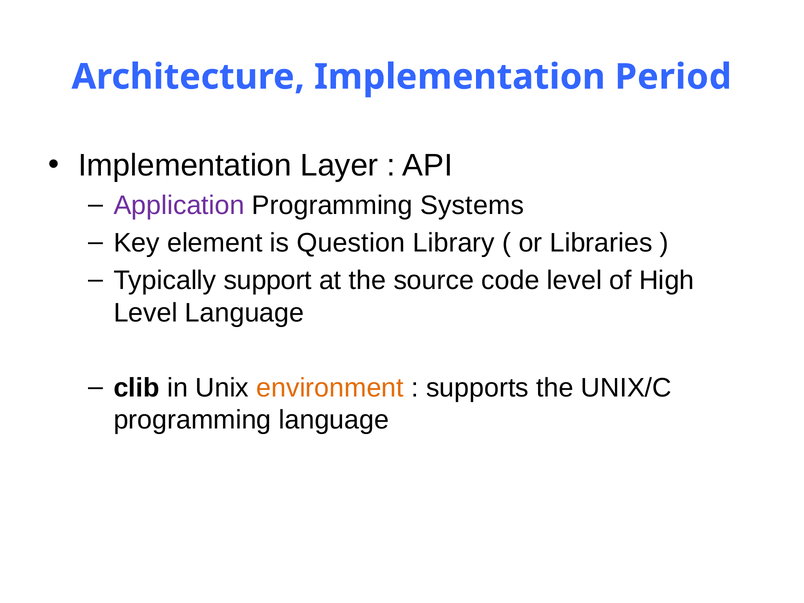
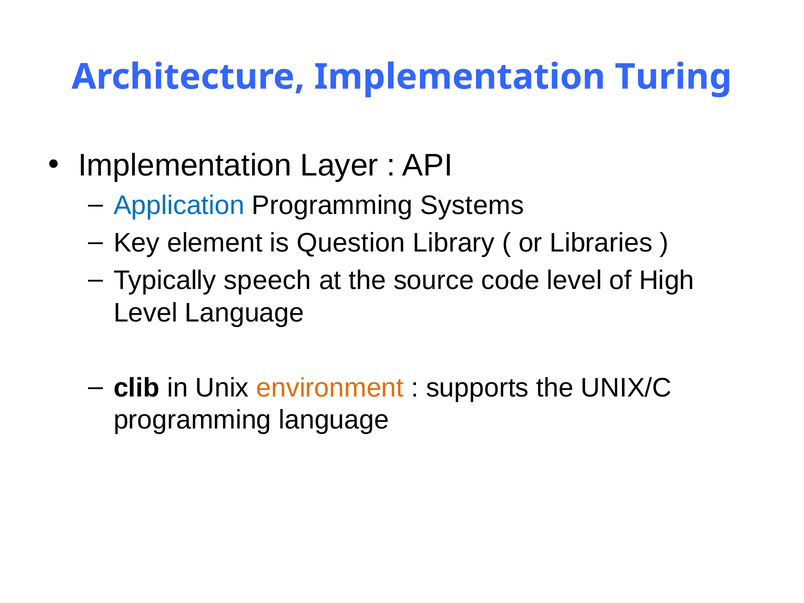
Period: Period -> Turing (673, 77)
Application colour: purple -> blue (179, 205)
support: support -> speech (268, 280)
